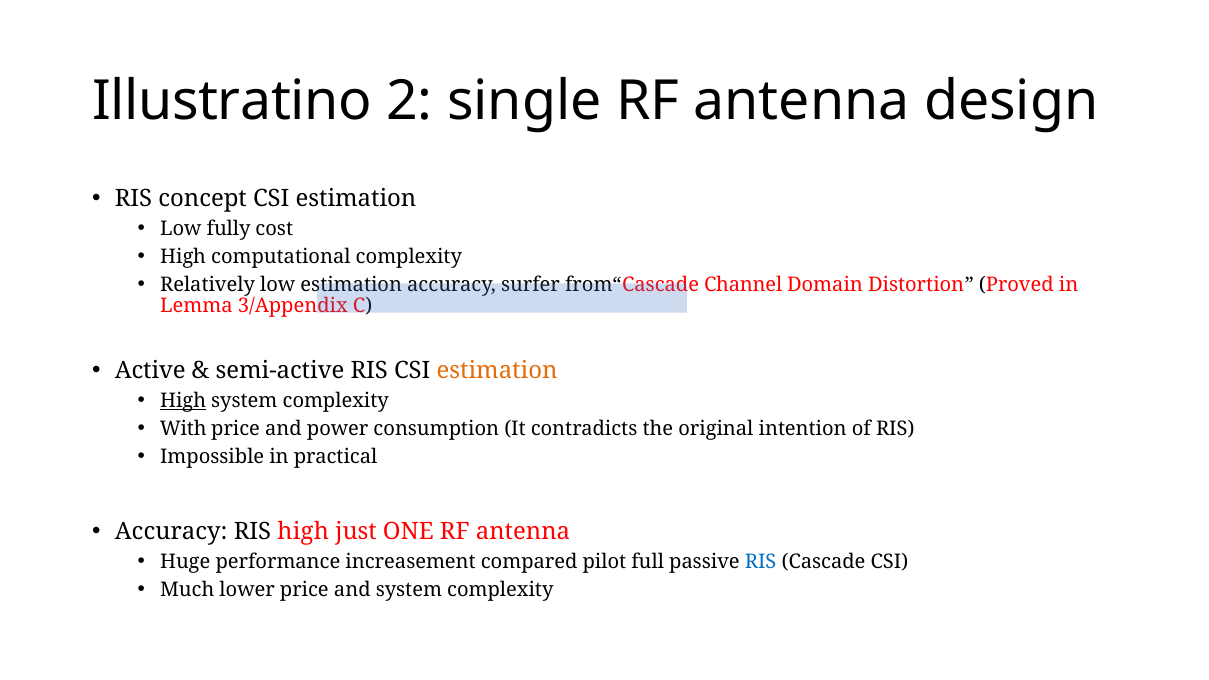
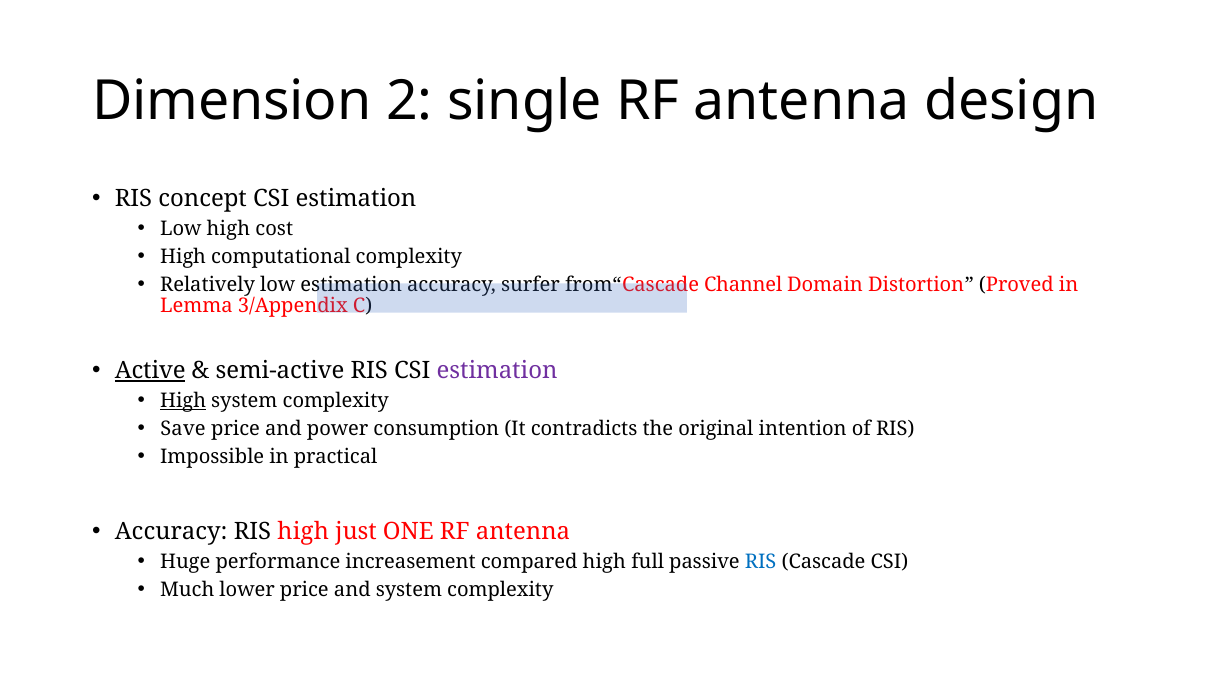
Illustratino: Illustratino -> Dimension (232, 102)
Low fully: fully -> high (228, 228)
Active underline: none -> present (150, 371)
estimation colour: orange -> purple (497, 371)
With: With -> Save (183, 429)
compared pilot: pilot -> high (604, 562)
